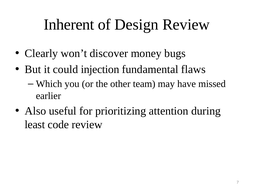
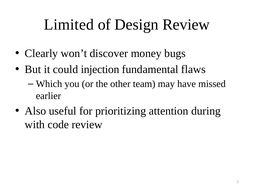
Inherent: Inherent -> Limited (69, 25)
least: least -> with (35, 124)
